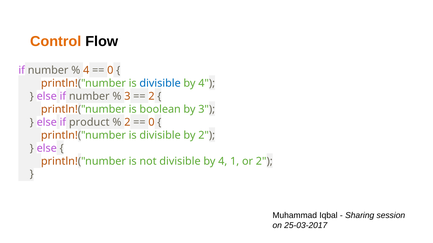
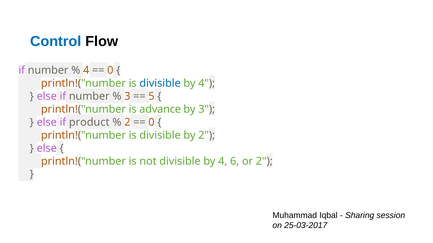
Control colour: orange -> blue (56, 41)
2: 2 -> 5 (151, 97)
boolean: boolean -> advance (160, 110)
1: 1 -> 6 (235, 162)
